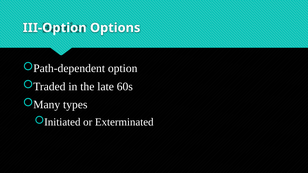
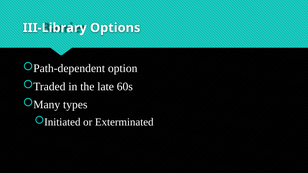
III-Option: III-Option -> III-Library (55, 28)
